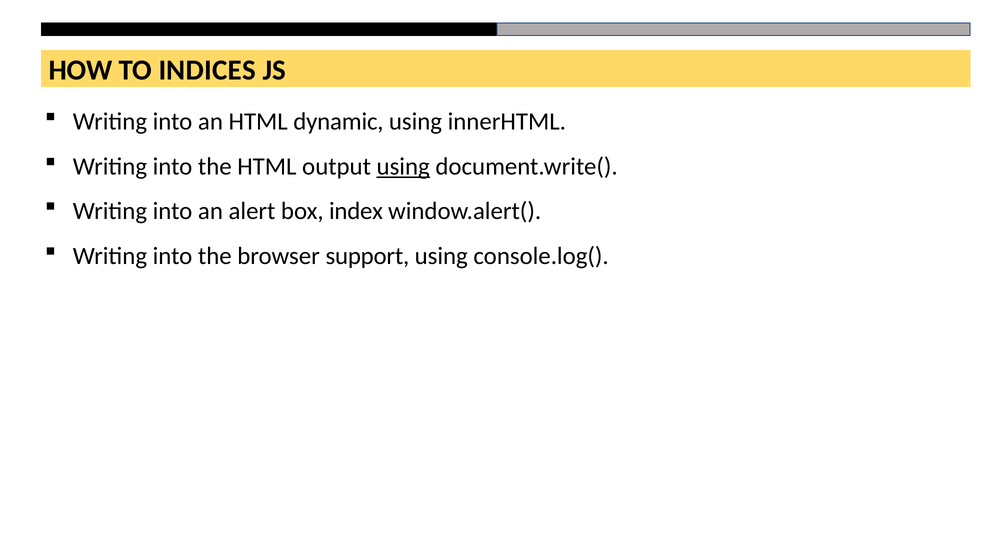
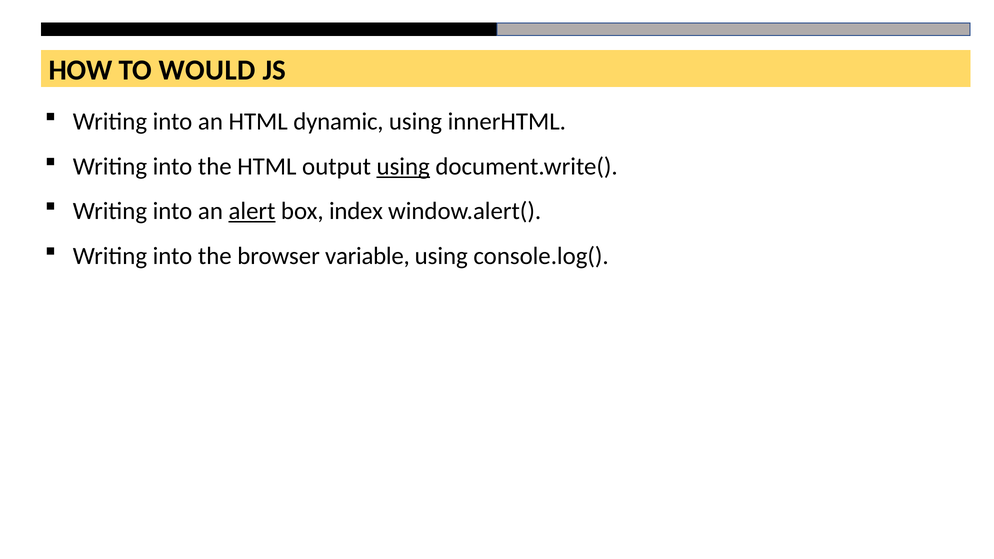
INDICES: INDICES -> WOULD (207, 70)
alert underline: none -> present (252, 211)
support: support -> variable (367, 256)
